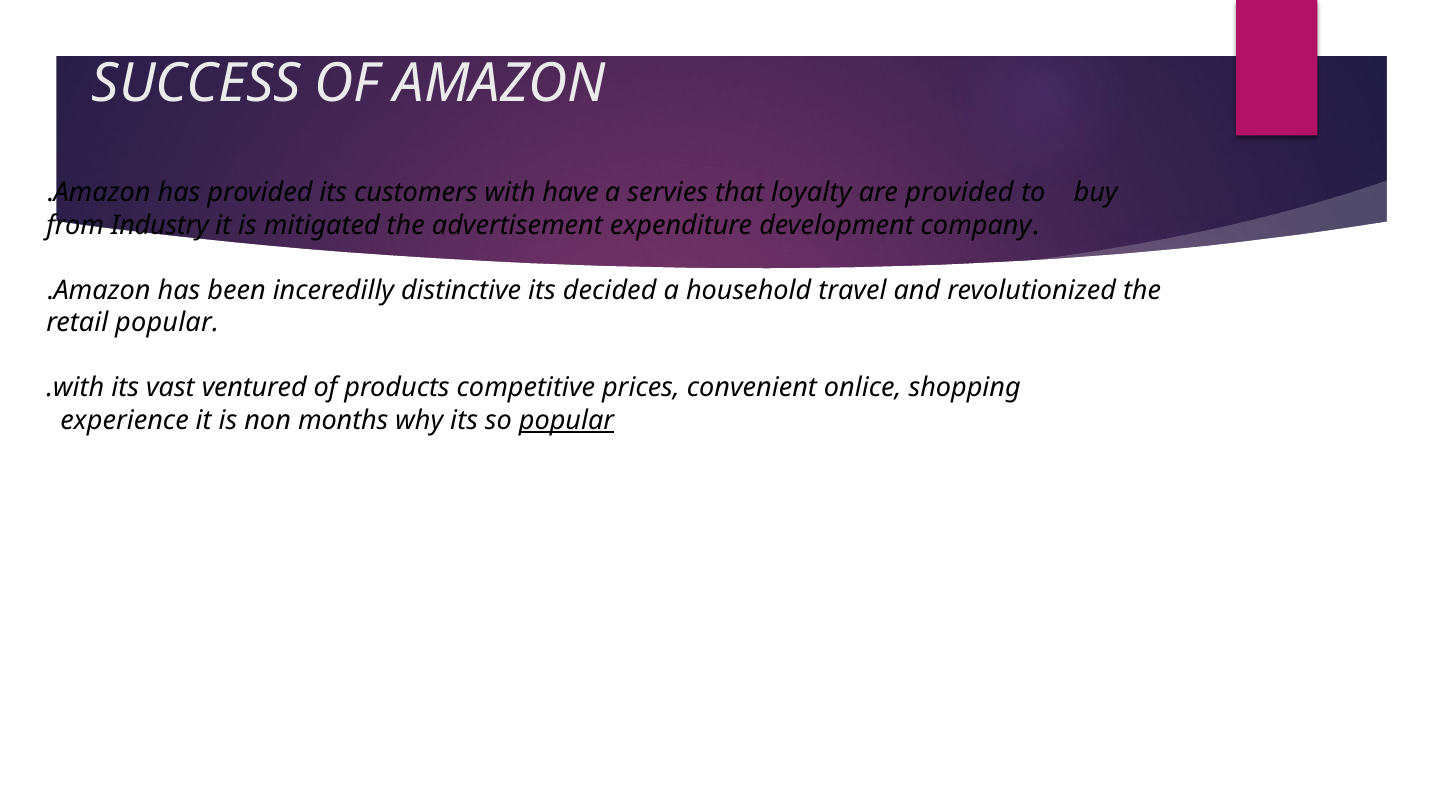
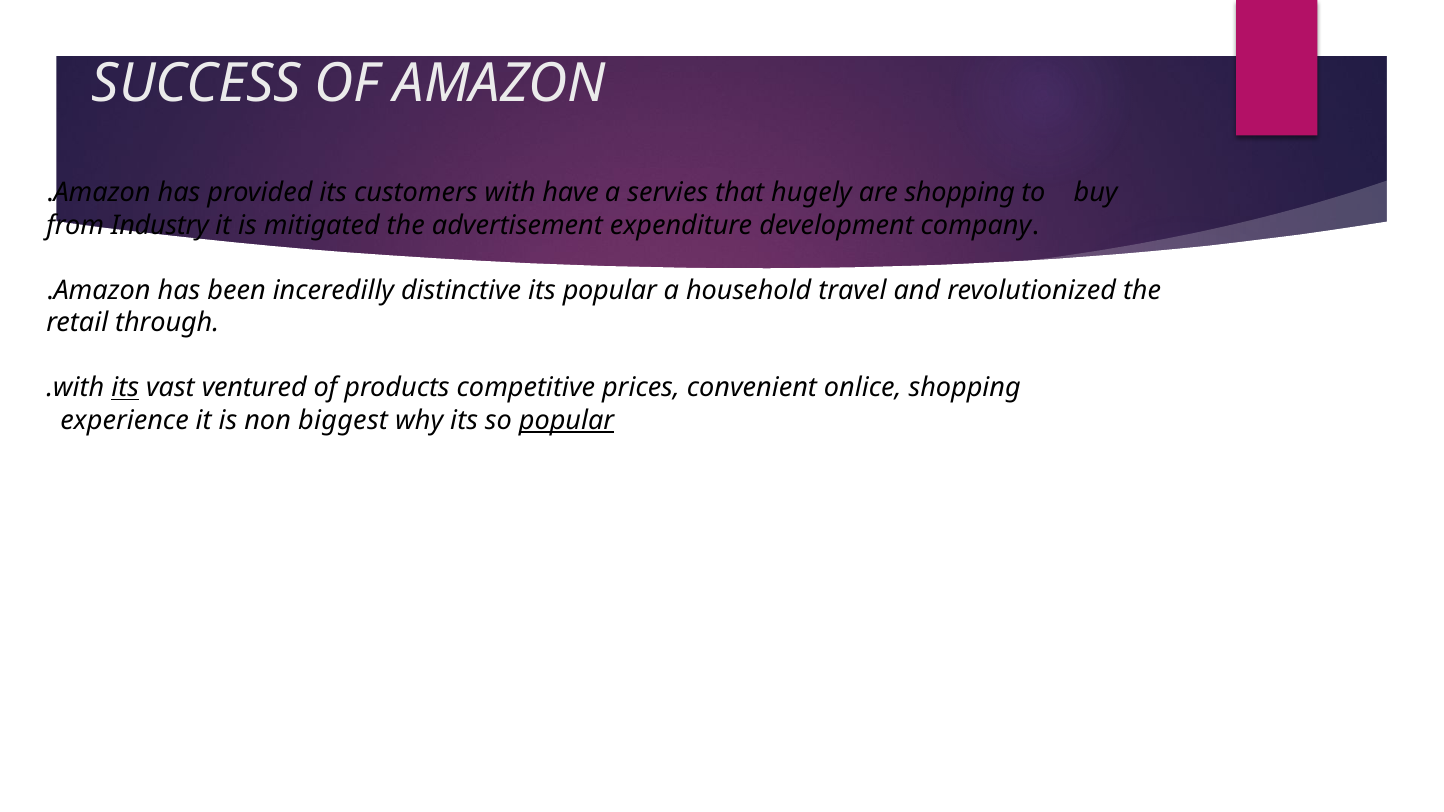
loyalty: loyalty -> hugely (811, 193)
are provided: provided -> shopping (960, 193)
its decided: decided -> popular (610, 290)
retail popular: popular -> through (167, 323)
its underline: none -> present (125, 388)
months: months -> biggest (343, 420)
